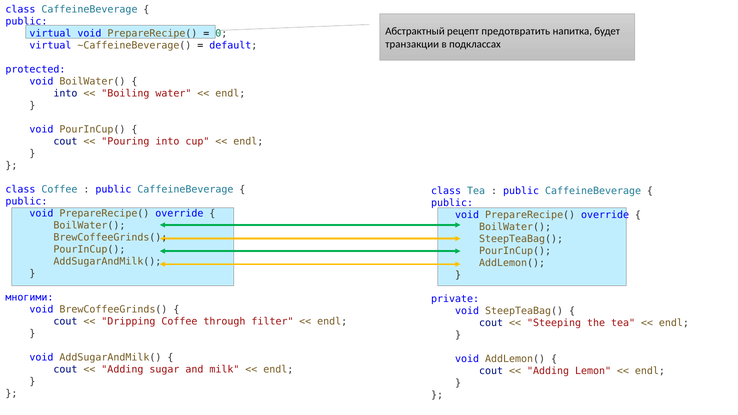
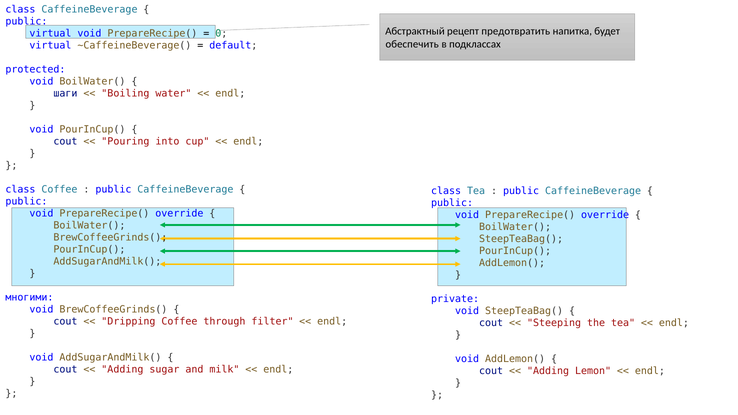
транзакции: транзакции -> обеспечить (412, 44)
into: into -> шаги (65, 93)
